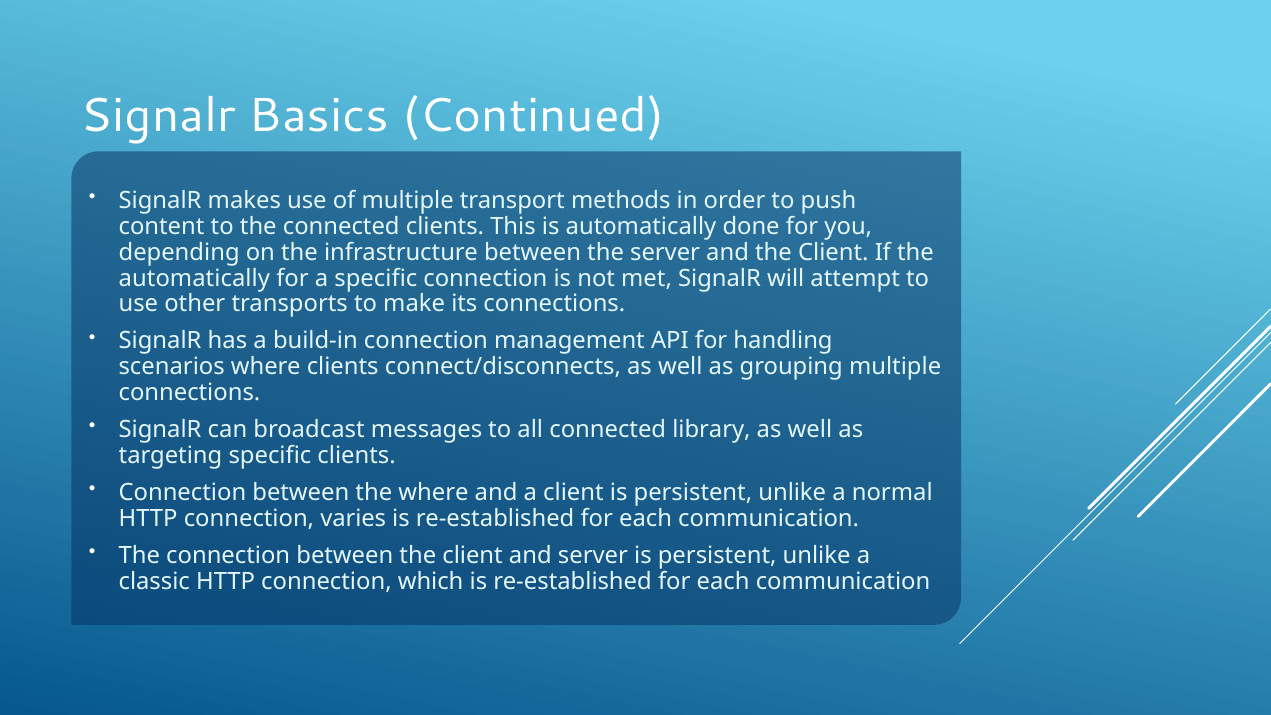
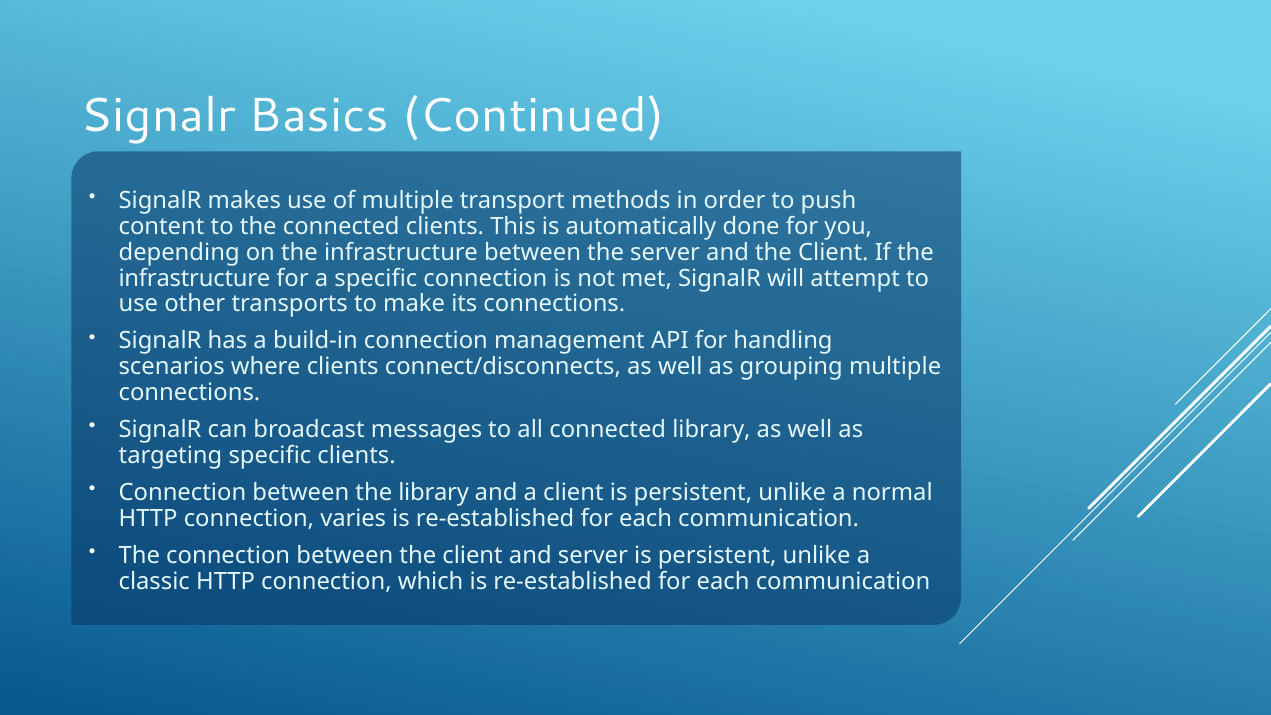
automatically: automatically -> infrastructure (194, 278)
the where: where -> library (434, 493)
